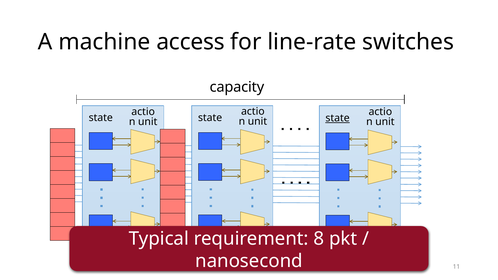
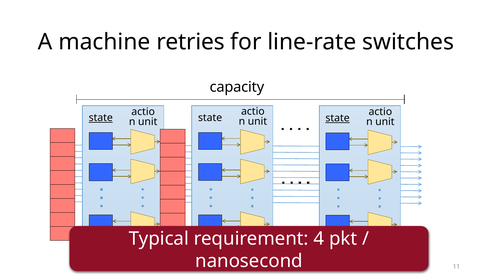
access: access -> retries (191, 42)
state underline: none -> present (101, 118)
8: 8 -> 4 (319, 239)
